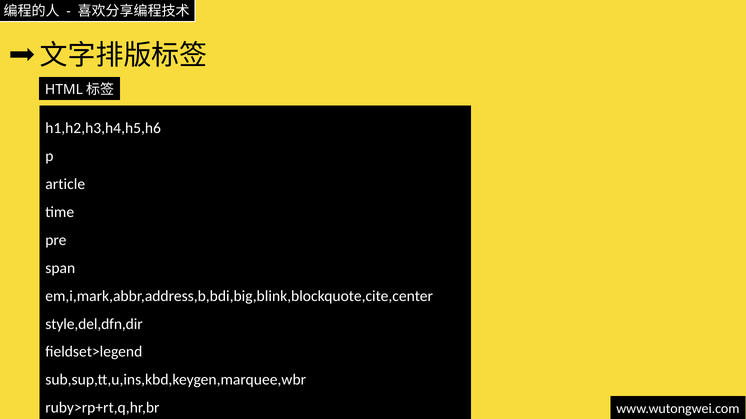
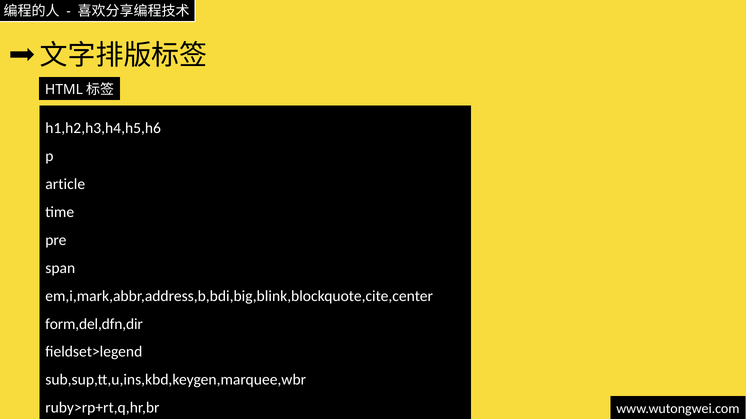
style,del,dfn,dir: style,del,dfn,dir -> form,del,dfn,dir (94, 324)
